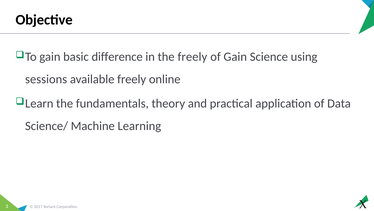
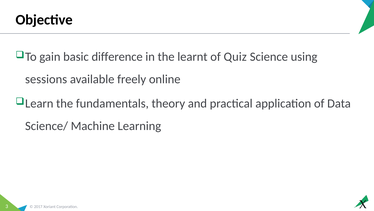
the freely: freely -> learnt (192, 57)
of Gain: Gain -> Quiz (235, 57)
